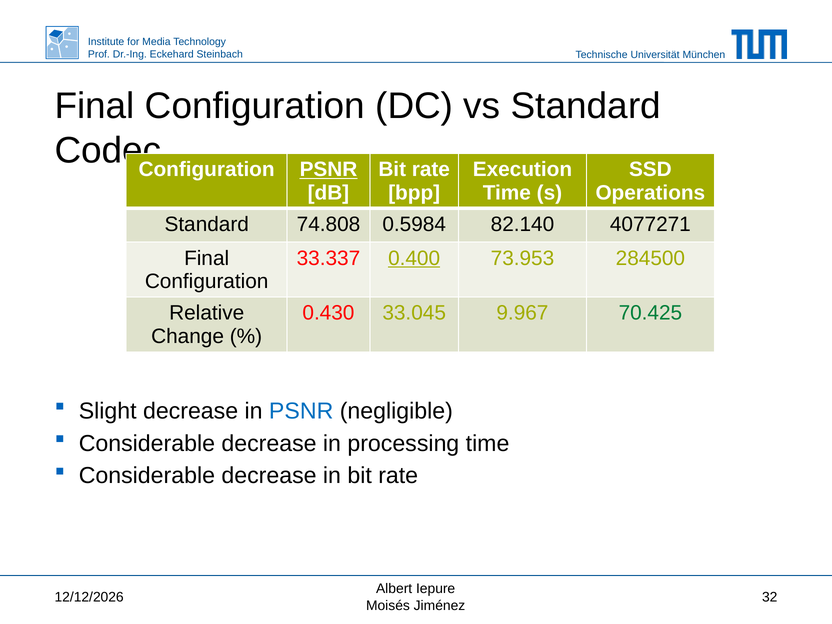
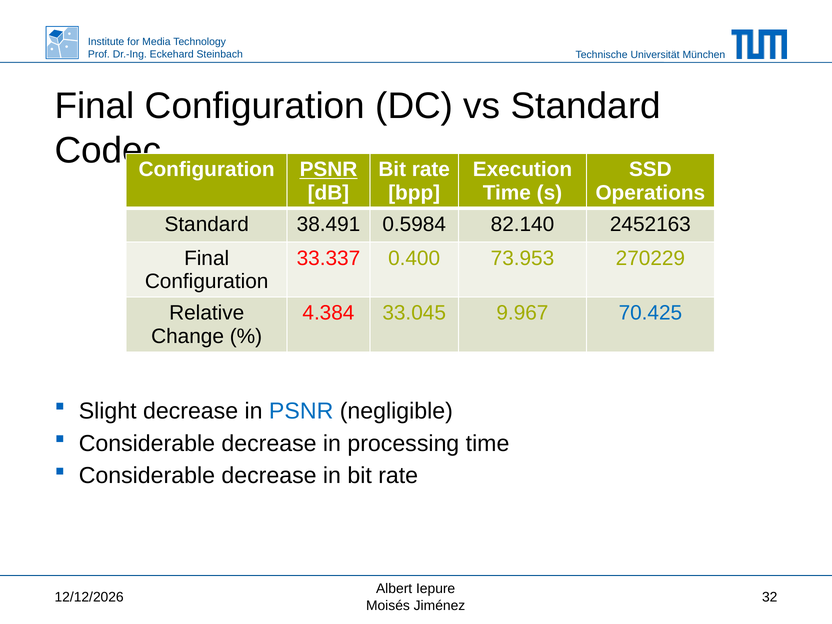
74.808: 74.808 -> 38.491 (329, 224)
4077271: 4077271 -> 2452163 (650, 224)
0.400 underline: present -> none (414, 258)
284500: 284500 -> 270229 (650, 258)
0.430: 0.430 -> 4.384 (328, 313)
70.425 colour: green -> blue (650, 313)
